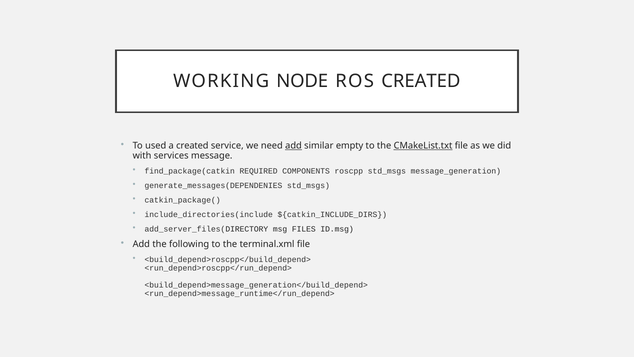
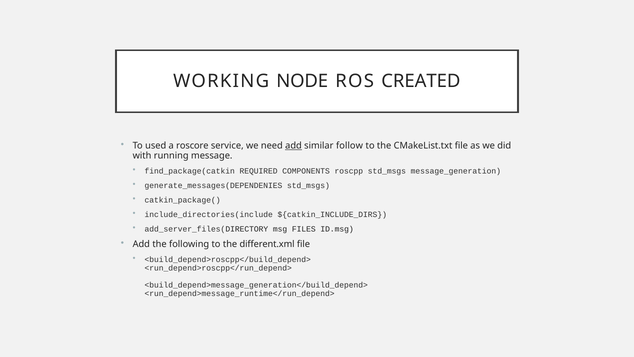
a created: created -> roscore (192, 146)
empty: empty -> follow (350, 146)
CMakeList.txt underline: present -> none (423, 146)
services: services -> running (171, 156)
terminal.xml: terminal.xml -> different.xml (267, 244)
